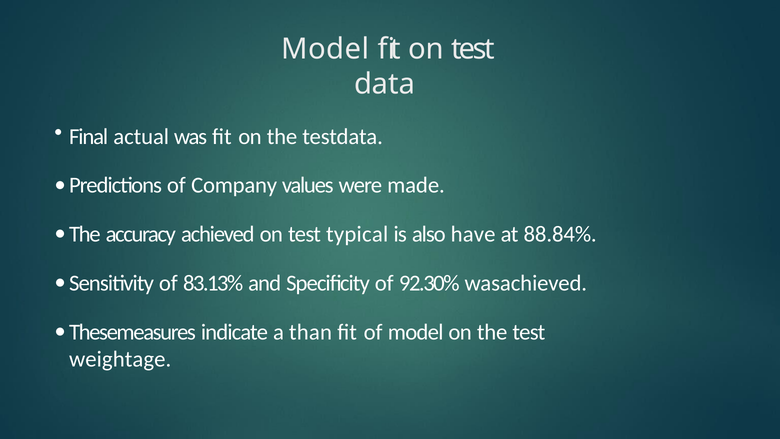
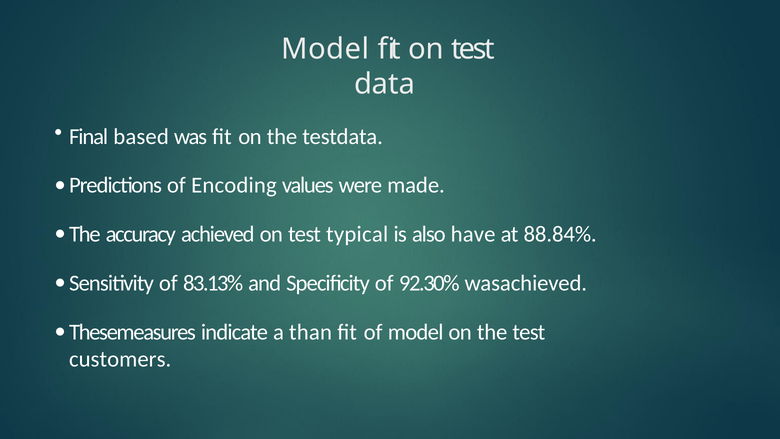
actual: actual -> based (141, 136)
Company: Company -> Encoding (234, 185)
weightage: weightage -> customers (120, 359)
